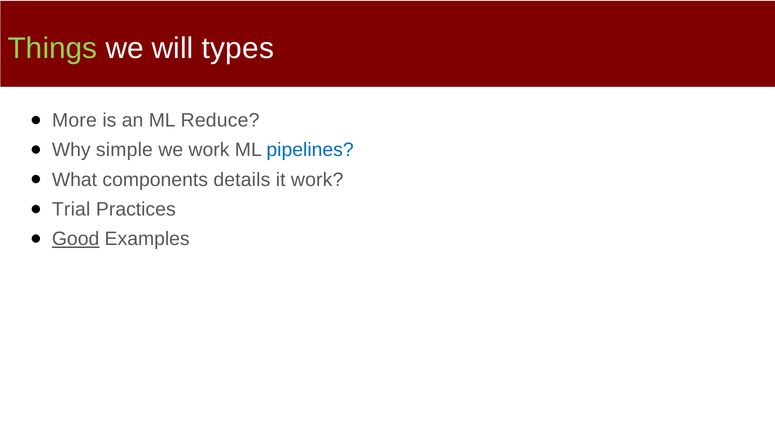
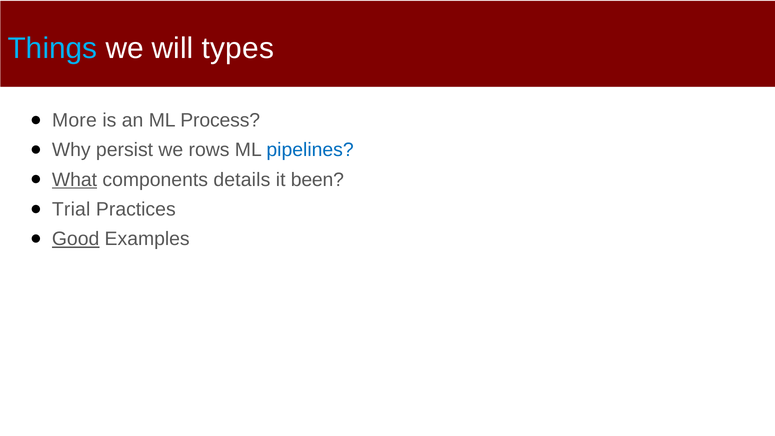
Things colour: light green -> light blue (53, 48)
Reduce: Reduce -> Process (220, 120)
simple: simple -> persist (125, 150)
we work: work -> rows (209, 150)
What underline: none -> present (75, 180)
it work: work -> been (317, 180)
